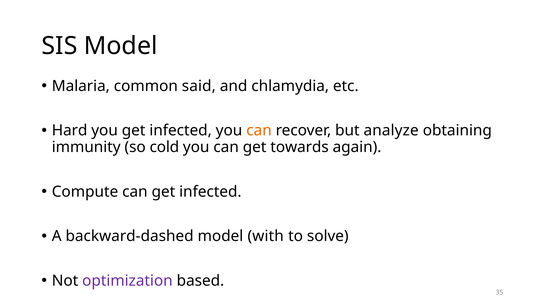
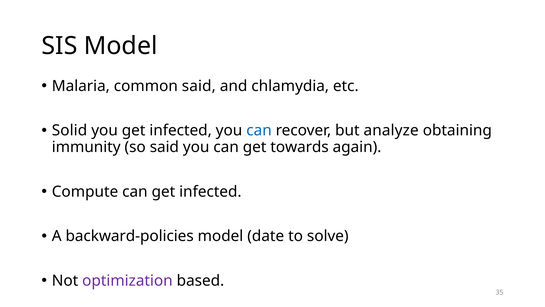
Hard: Hard -> Solid (69, 130)
can colour: orange -> blue (259, 130)
so cold: cold -> said (164, 147)
backward-dashed: backward-dashed -> backward-policies (130, 236)
with: with -> date (266, 236)
